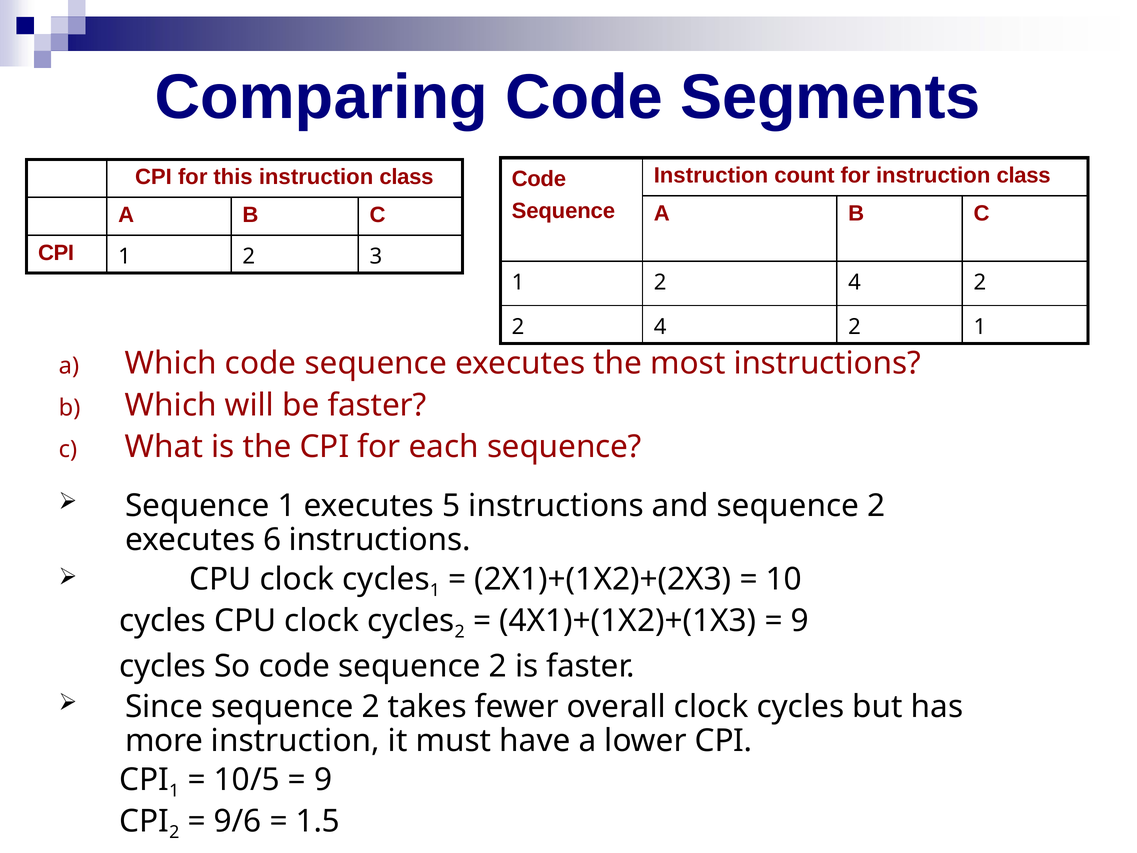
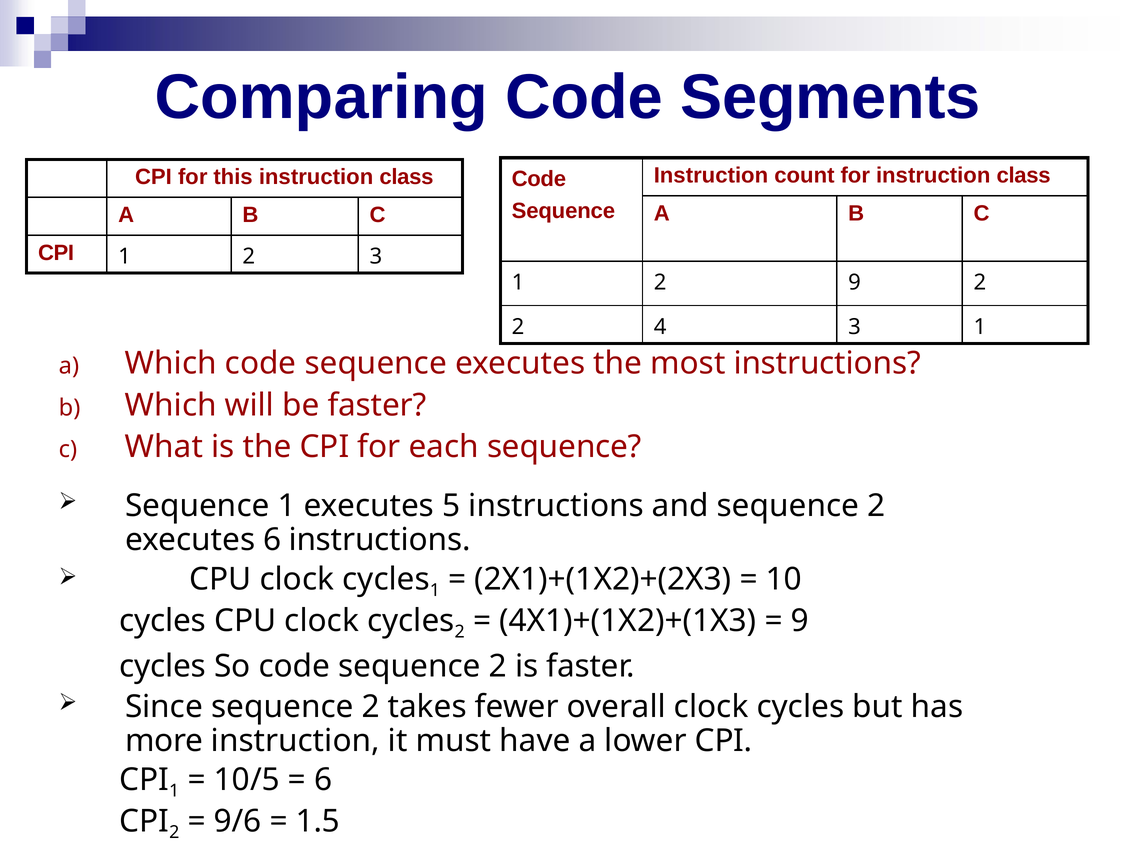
1 2 4: 4 -> 9 (854, 282)
2: 2 -> 3 (854, 327)
9: 9 -> 6 (323, 780)
